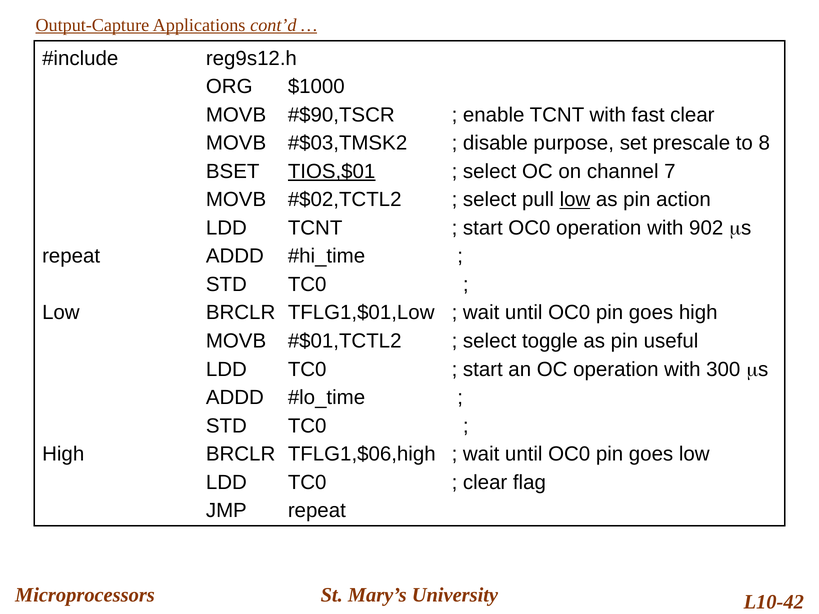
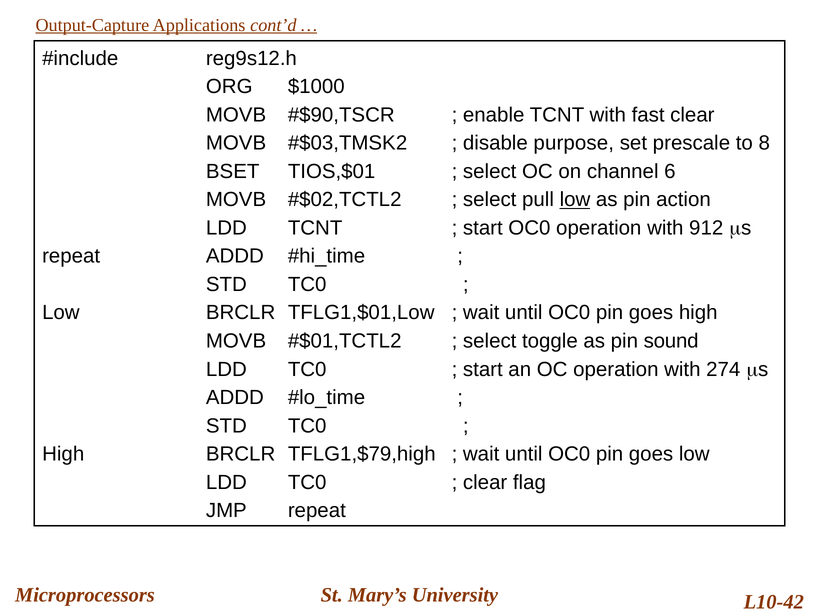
TIOS,$01 underline: present -> none (332, 171)
7: 7 -> 6 (670, 171)
902: 902 -> 912 (706, 228)
useful: useful -> sound (671, 341)
300: 300 -> 274 (723, 369)
TFLG1,$06,high: TFLG1,$06,high -> TFLG1,$79,high (362, 454)
